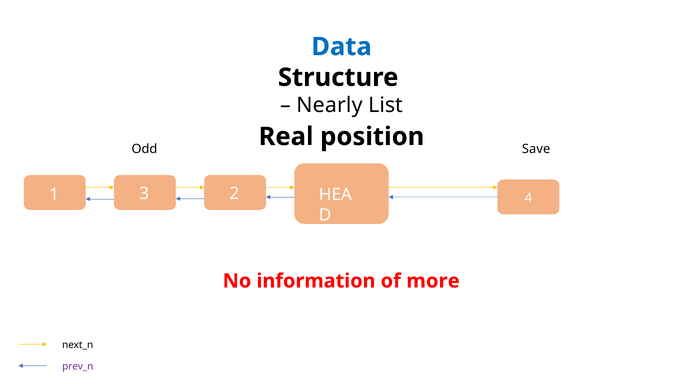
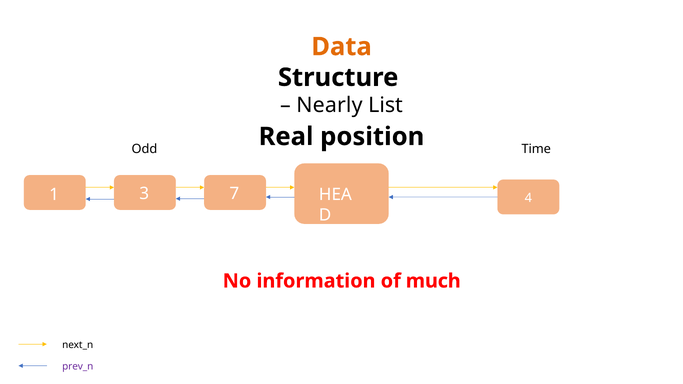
Data colour: blue -> orange (341, 47)
Save: Save -> Time (536, 149)
2: 2 -> 7 (234, 194)
more: more -> much (433, 281)
